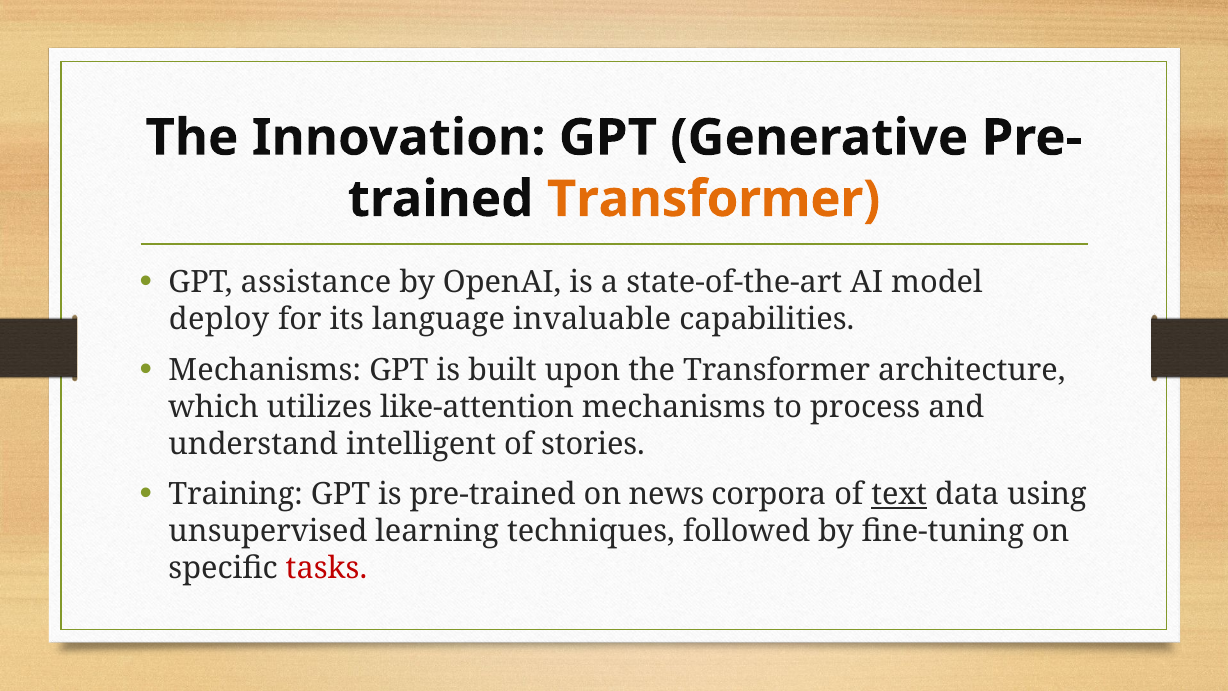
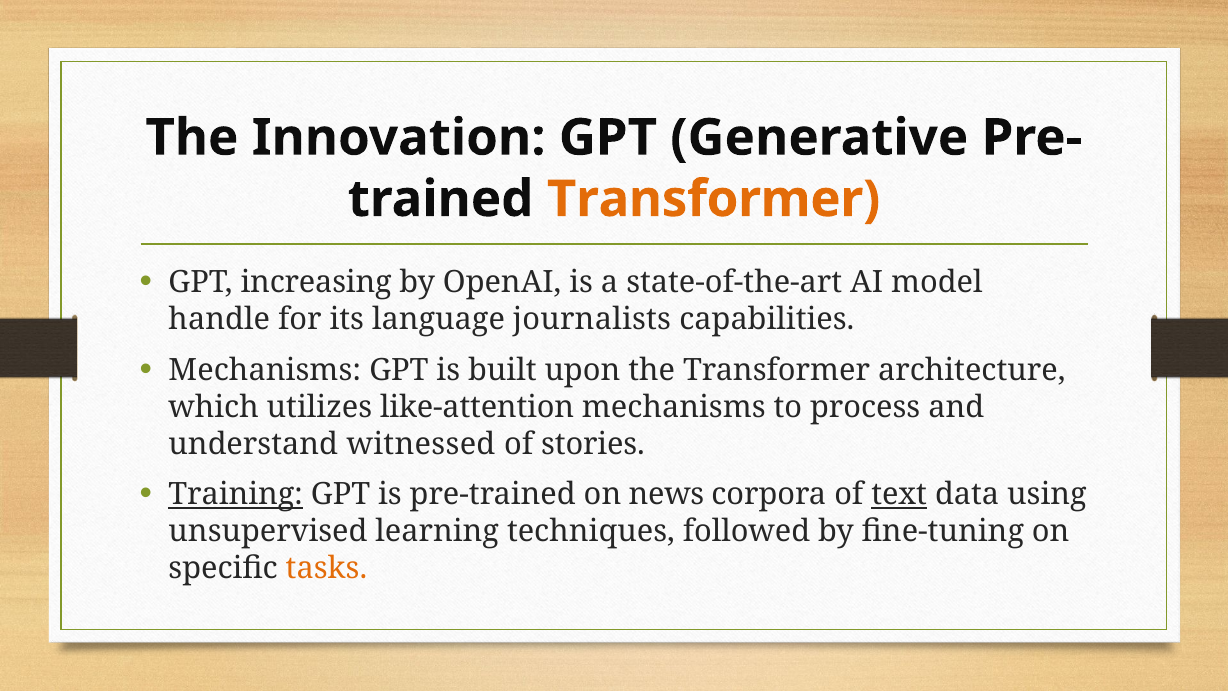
assistance: assistance -> increasing (316, 283)
deploy: deploy -> handle (219, 320)
invaluable: invaluable -> journalists (592, 320)
intelligent: intelligent -> witnessed (421, 444)
Training underline: none -> present (236, 495)
tasks colour: red -> orange (326, 568)
